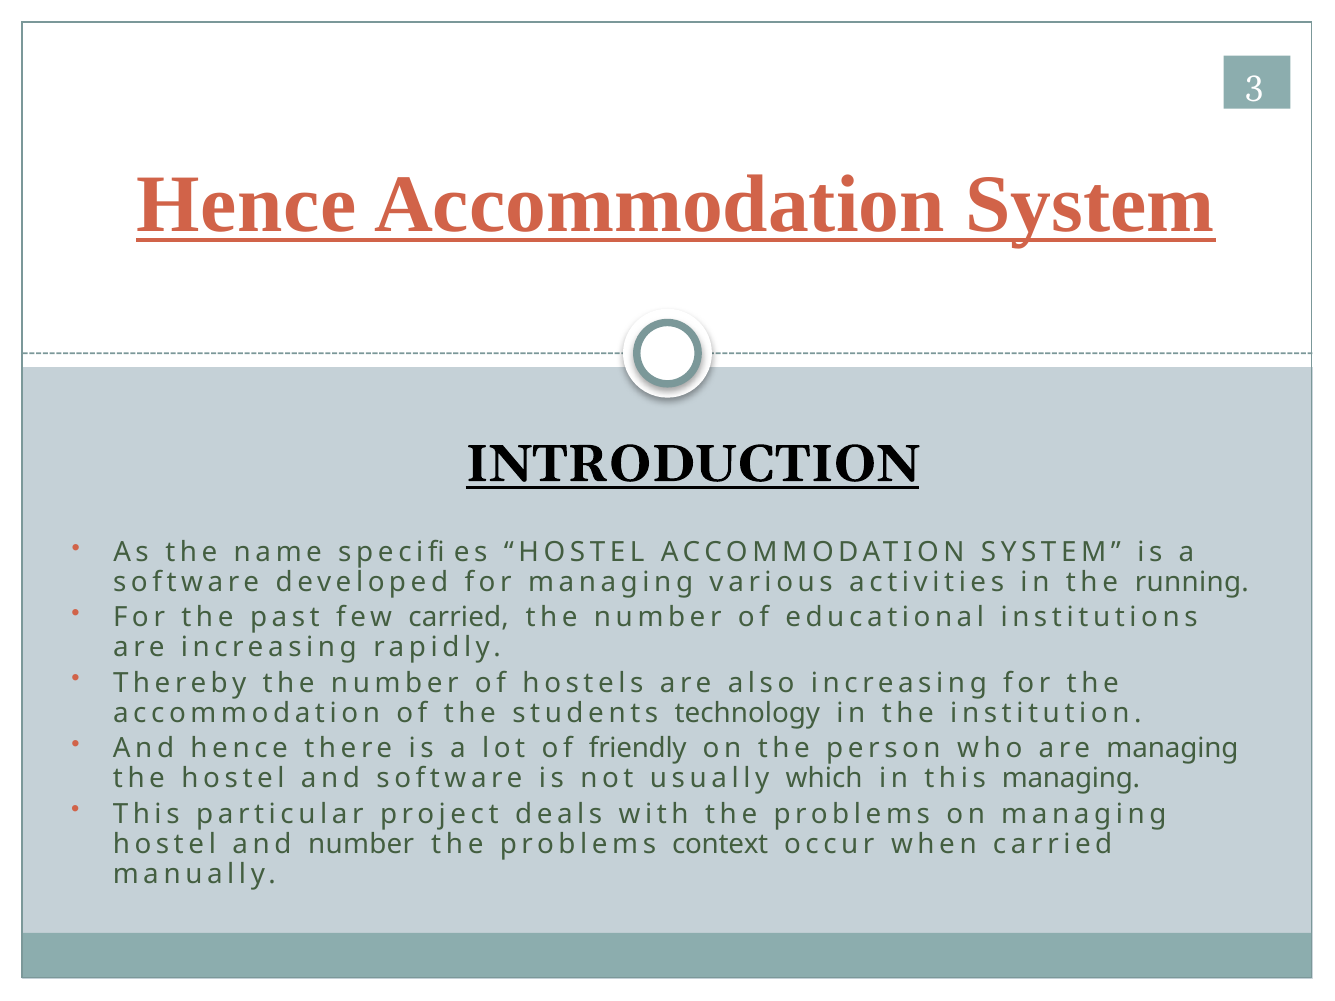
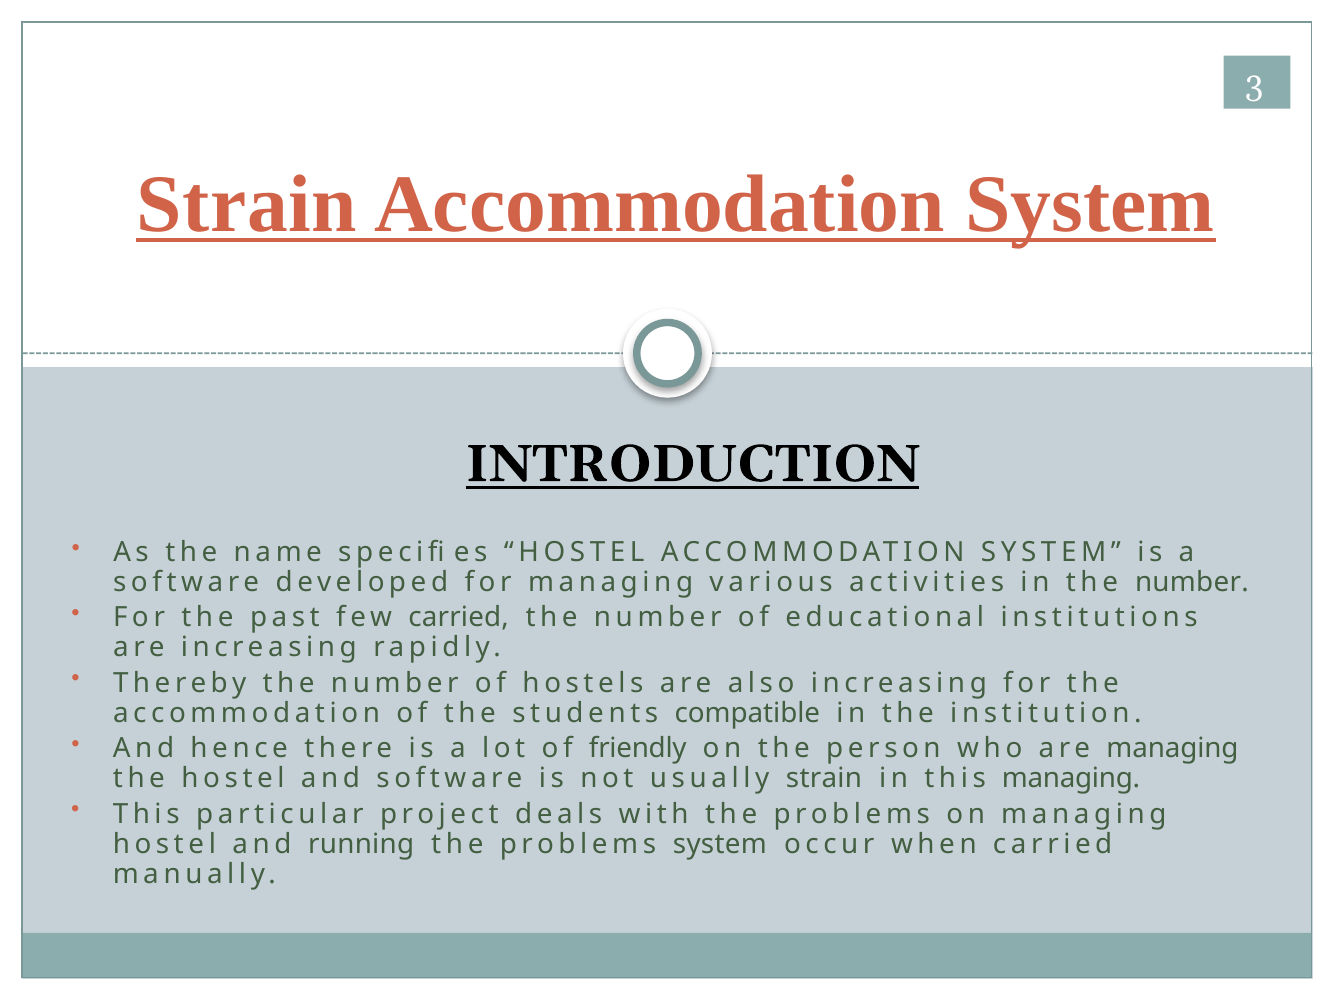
Hence: Hence -> Strain (247, 204)
in the running: running -> number (1192, 582)
technology: technology -> compatible (747, 713)
usually which: which -> strain (824, 779)
and number: number -> running (361, 844)
problems context: context -> system (720, 844)
